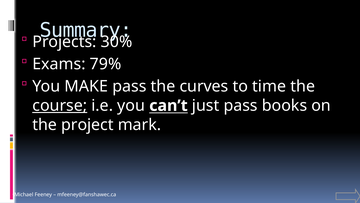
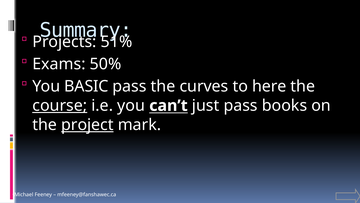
30%: 30% -> 51% (116, 42)
79%: 79% -> 50% (106, 64)
MAKE: MAKE -> BASIC (86, 86)
time: time -> here (269, 86)
project underline: none -> present (87, 125)
